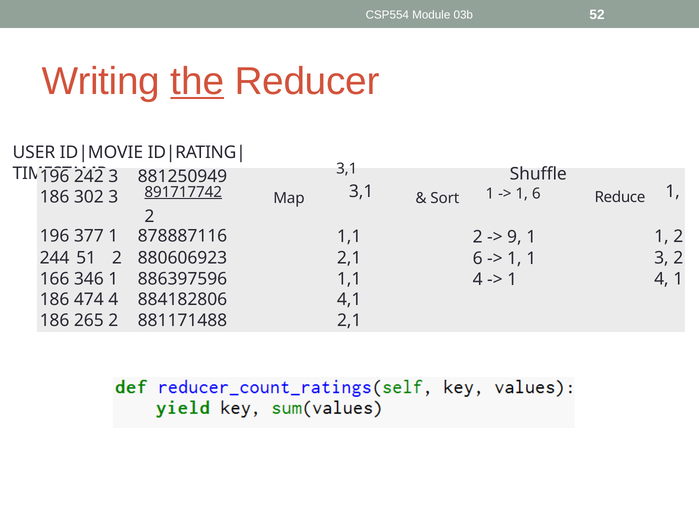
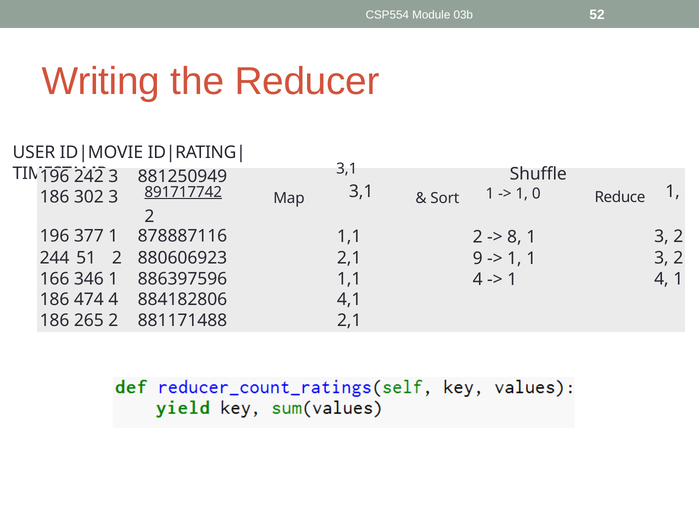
the underline: present -> none (197, 81)
1 6: 6 -> 0 (536, 194)
9: 9 -> 8 (514, 237)
1: 1 -> 3 (661, 237)
2,1 6: 6 -> 9 (478, 259)
